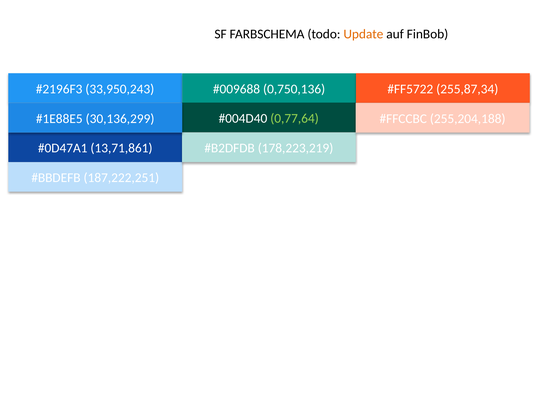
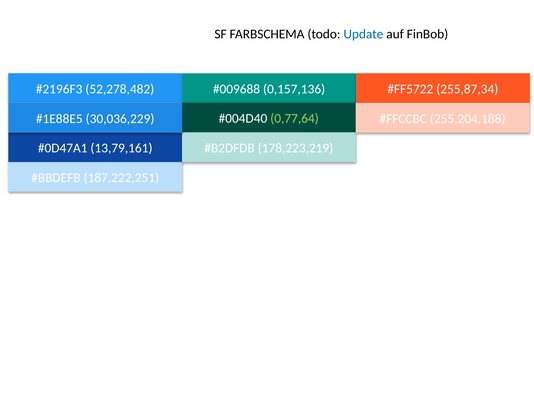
Update colour: orange -> blue (363, 34)
33,950,243: 33,950,243 -> 52,278,482 (120, 89)
0,750,136: 0,750,136 -> 0,157,136 (294, 89)
30,136,299: 30,136,299 -> 30,036,229 (120, 119)
13,71,861: 13,71,861 -> 13,79,161 (122, 148)
